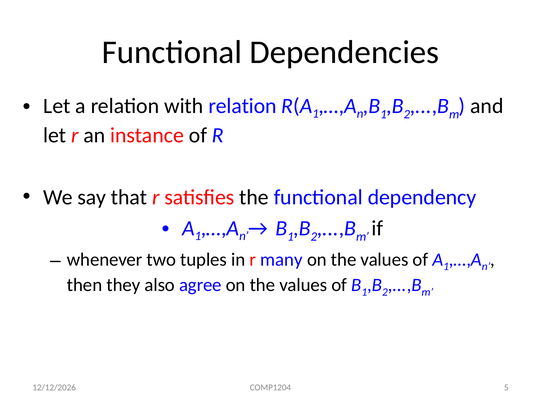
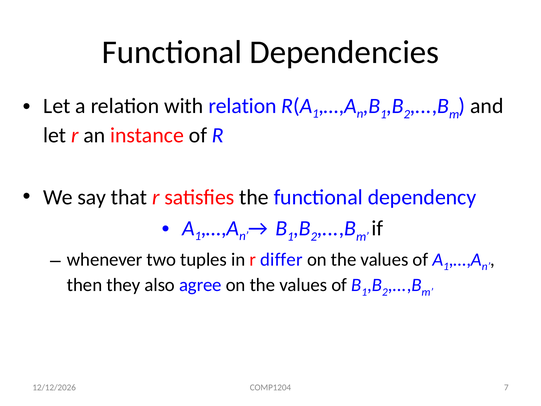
r many: many -> differ (281, 260)
5: 5 -> 7 (506, 387)
